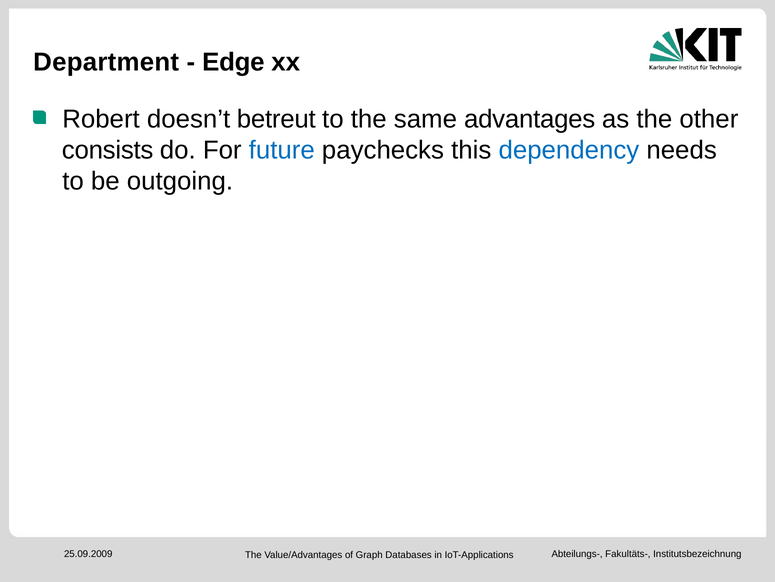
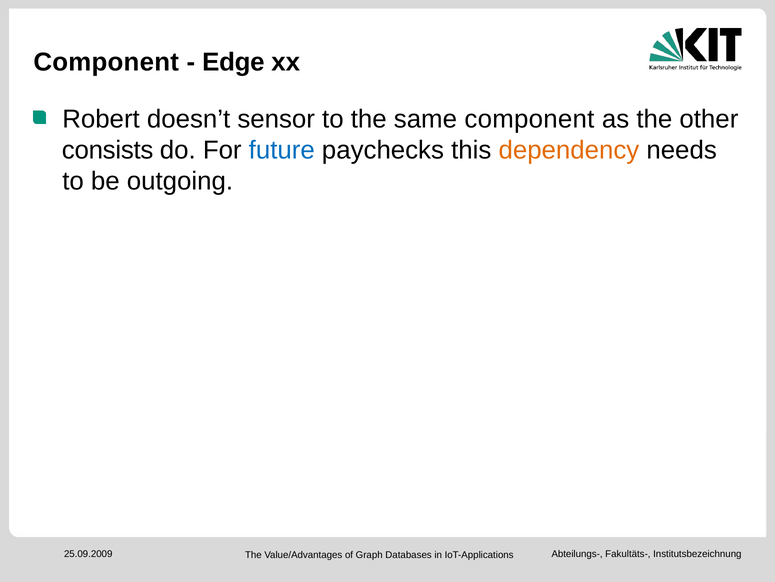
Department: Department -> Component (106, 62)
betreut: betreut -> sensor (276, 119)
same advantages: advantages -> component (529, 119)
dependency colour: blue -> orange (569, 150)
